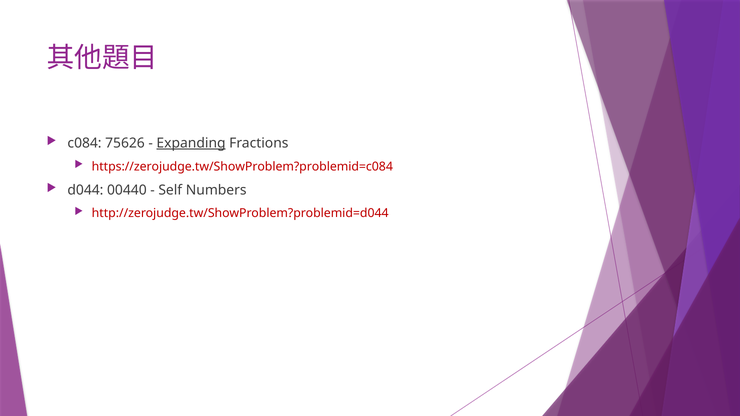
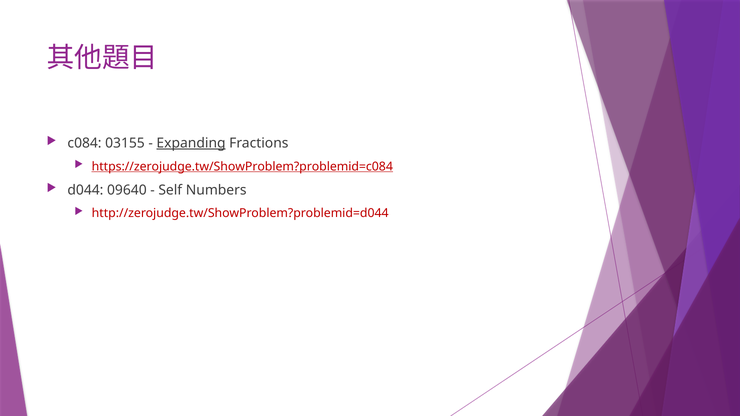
75626: 75626 -> 03155 (125, 143)
https://zerojudge.tw/ShowProblem?problemid=c084 underline: none -> present (242, 167)
00440: 00440 -> 09640 (127, 190)
